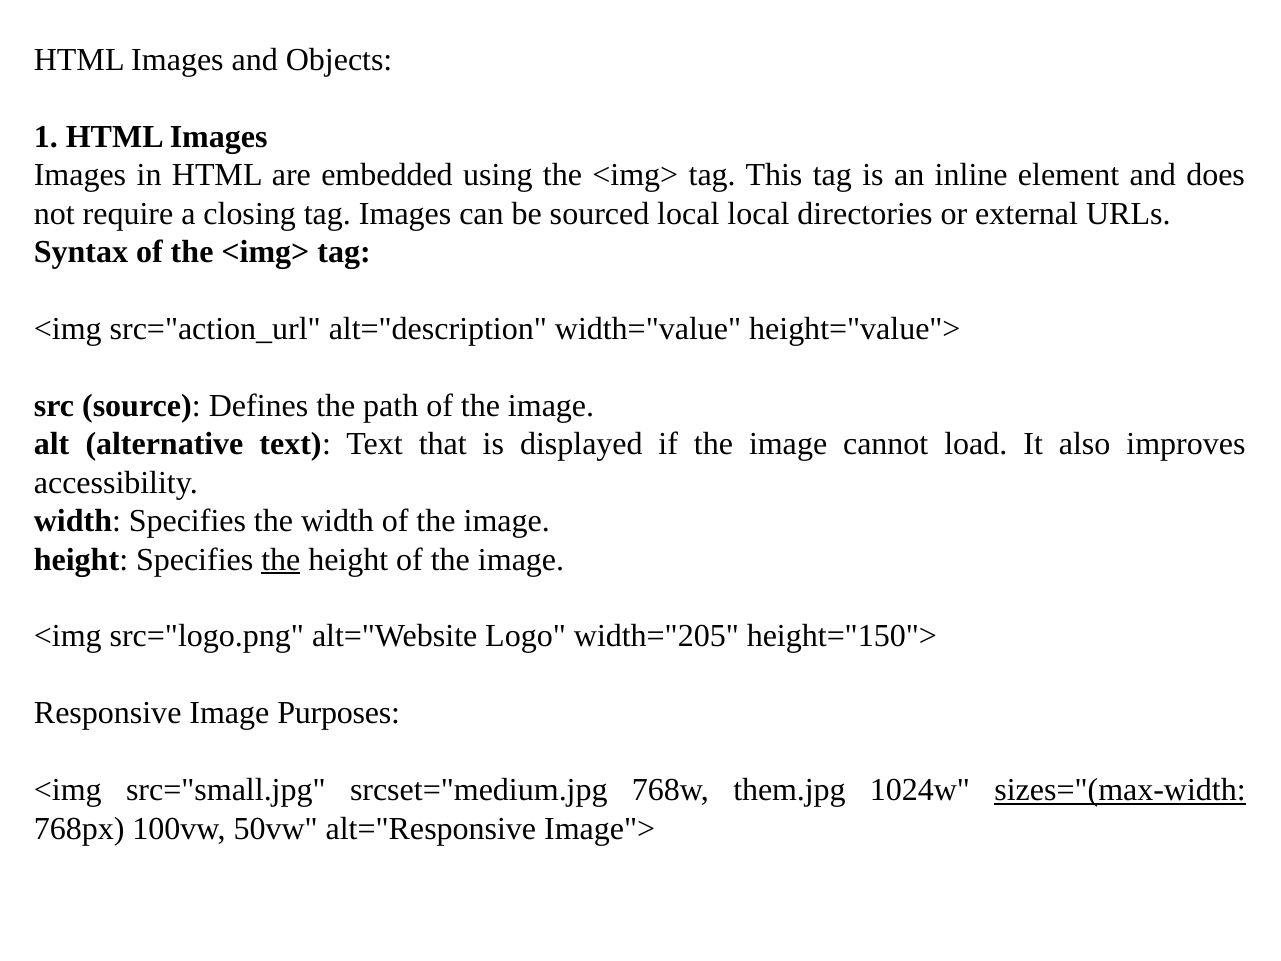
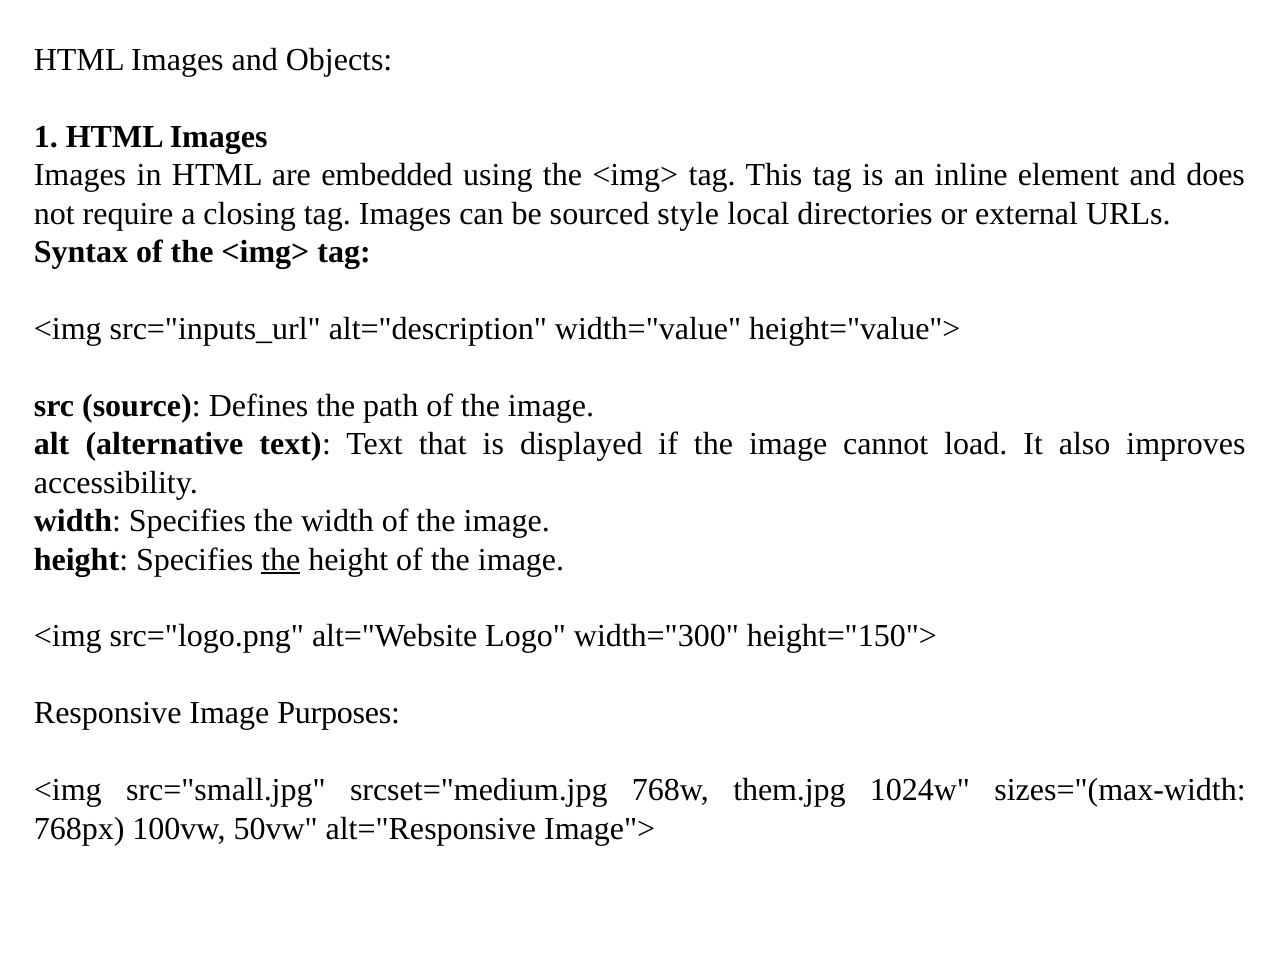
sourced local: local -> style (688, 213)
src="action_url: src="action_url -> src="inputs_url (215, 329)
width="205: width="205 -> width="300 (656, 636)
sizes="(max-width underline: present -> none (1120, 790)
